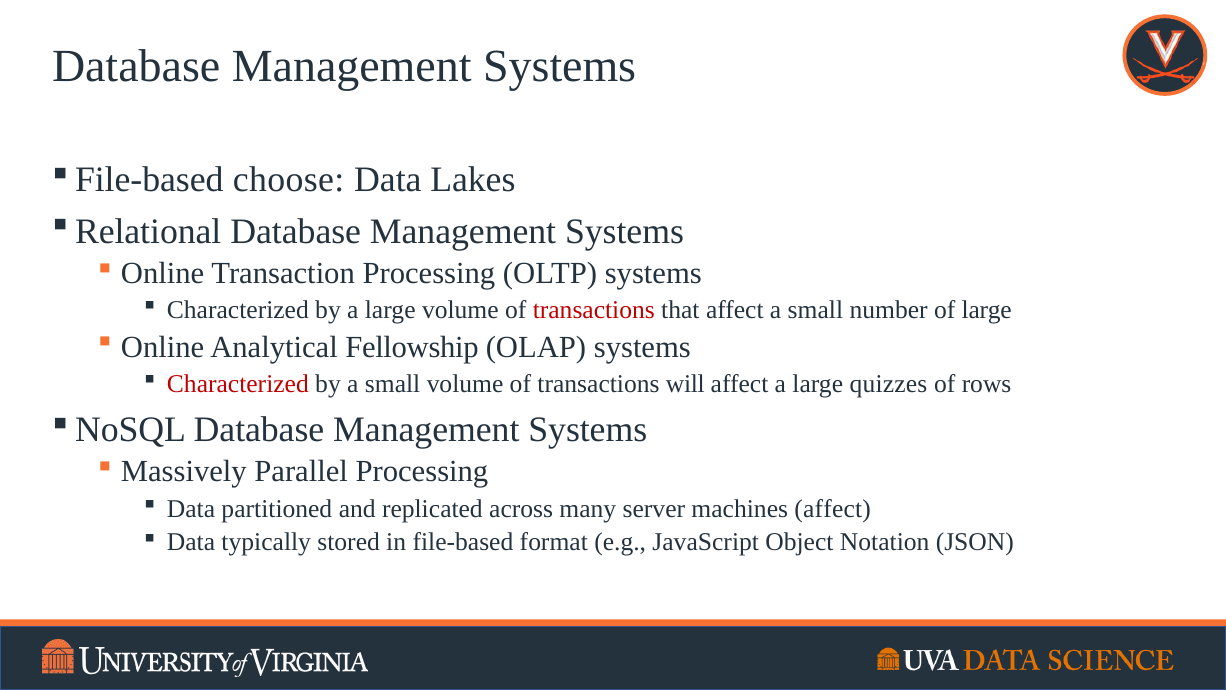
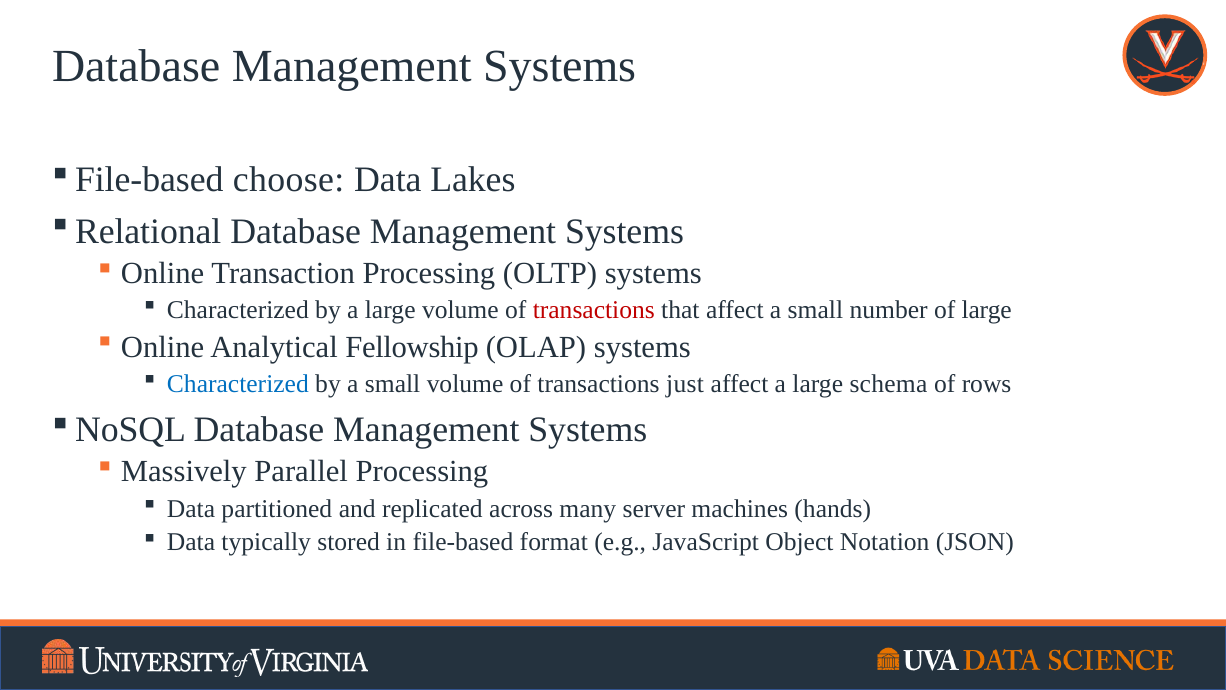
Characterized colour: red -> blue (238, 383)
will: will -> just (685, 383)
quizzes: quizzes -> schema (888, 383)
machines affect: affect -> hands (833, 508)
